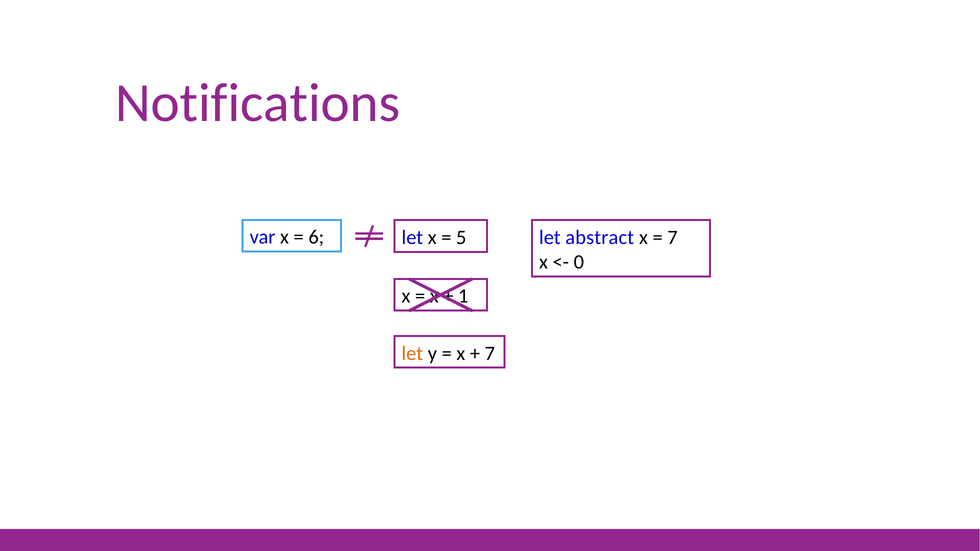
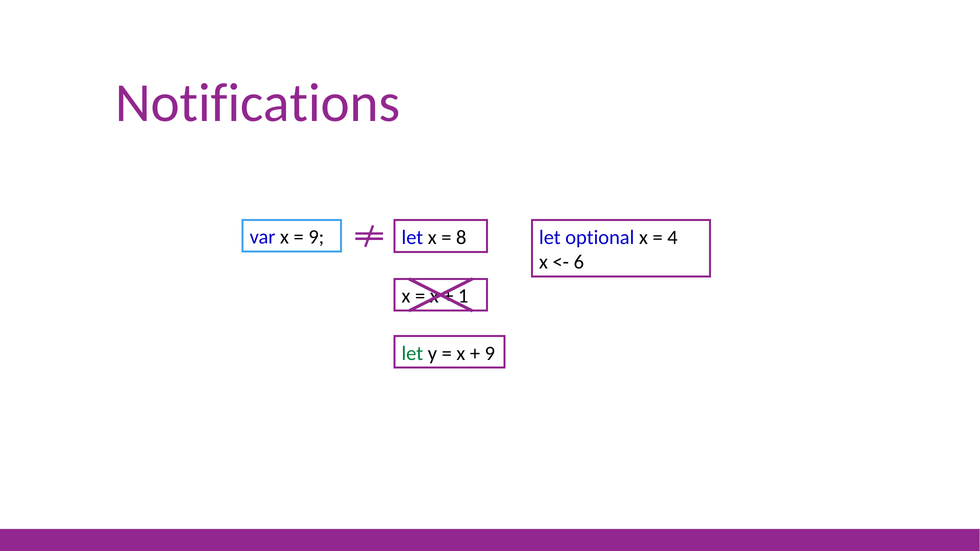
6: 6 -> 9 (316, 237)
5: 5 -> 8 (461, 238)
abstract: abstract -> optional (600, 238)
7: 7 -> 4 (672, 238)
0: 0 -> 6 (579, 262)
let colour: orange -> green (412, 353)
7: 7 -> 9 (490, 353)
